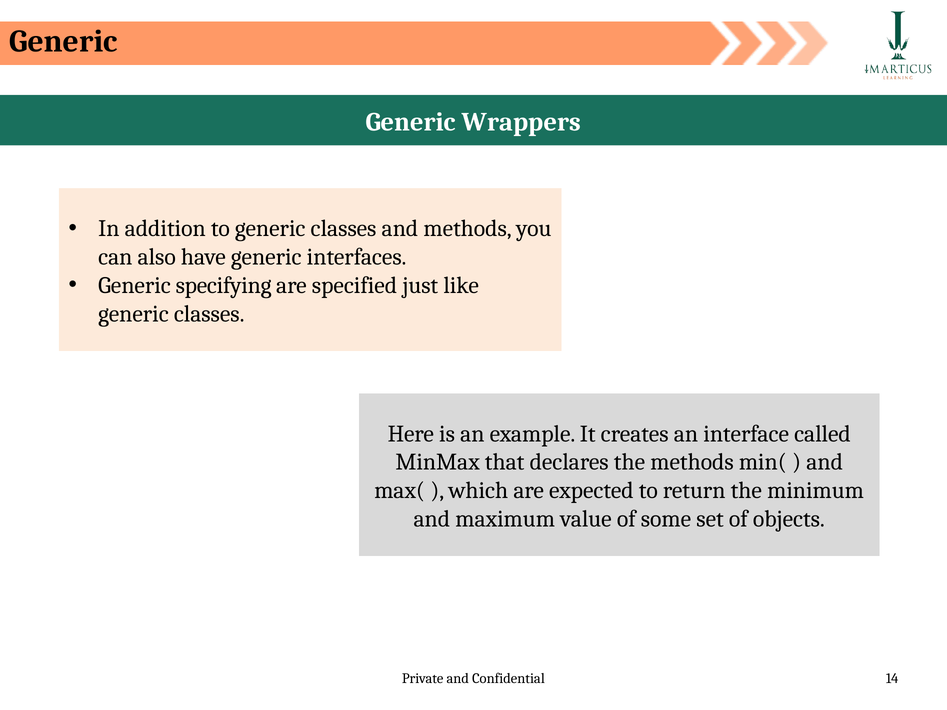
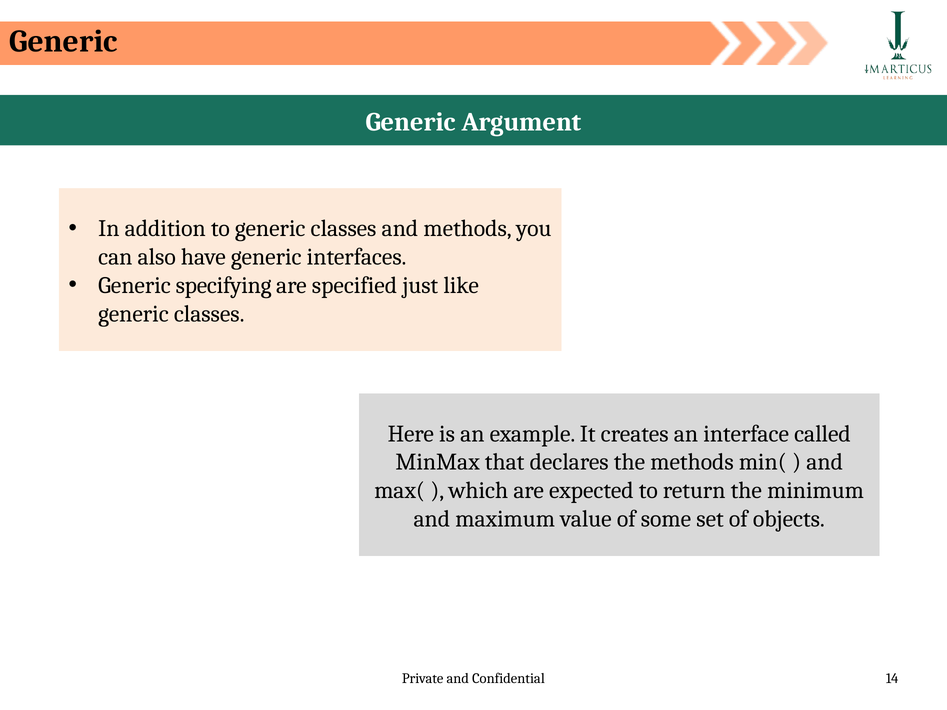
Wrappers: Wrappers -> Argument (522, 122)
